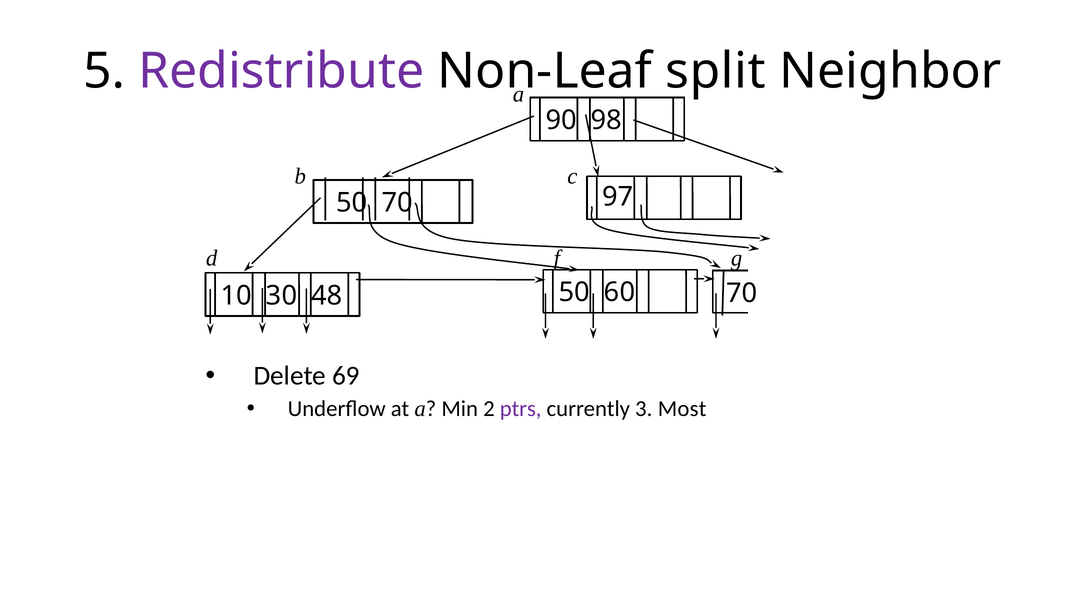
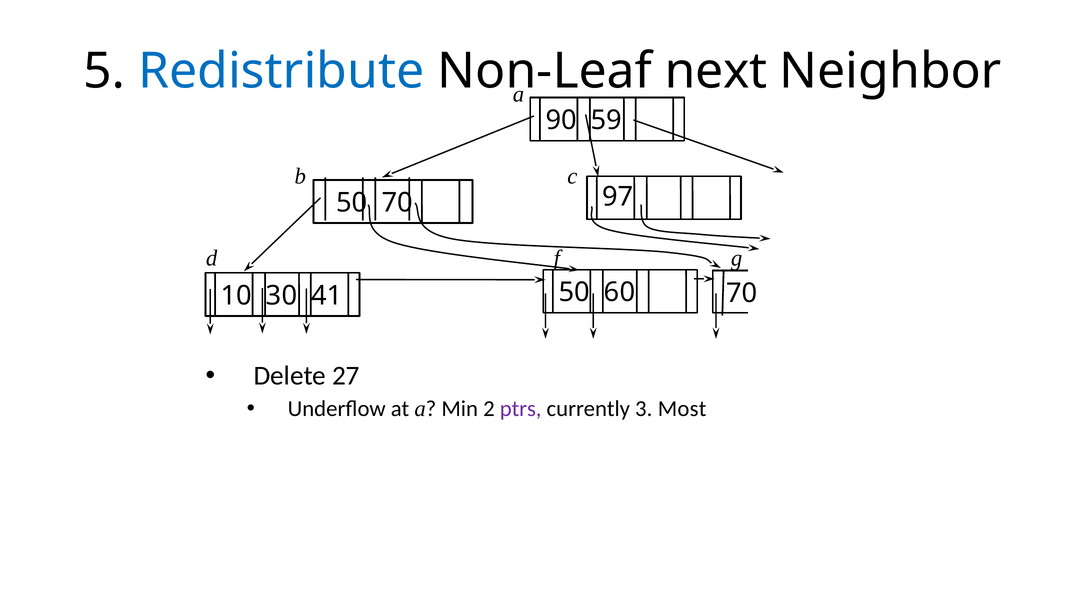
Redistribute colour: purple -> blue (281, 71)
split: split -> next (716, 71)
98: 98 -> 59 (606, 120)
48: 48 -> 41 (327, 295)
69: 69 -> 27 (346, 376)
